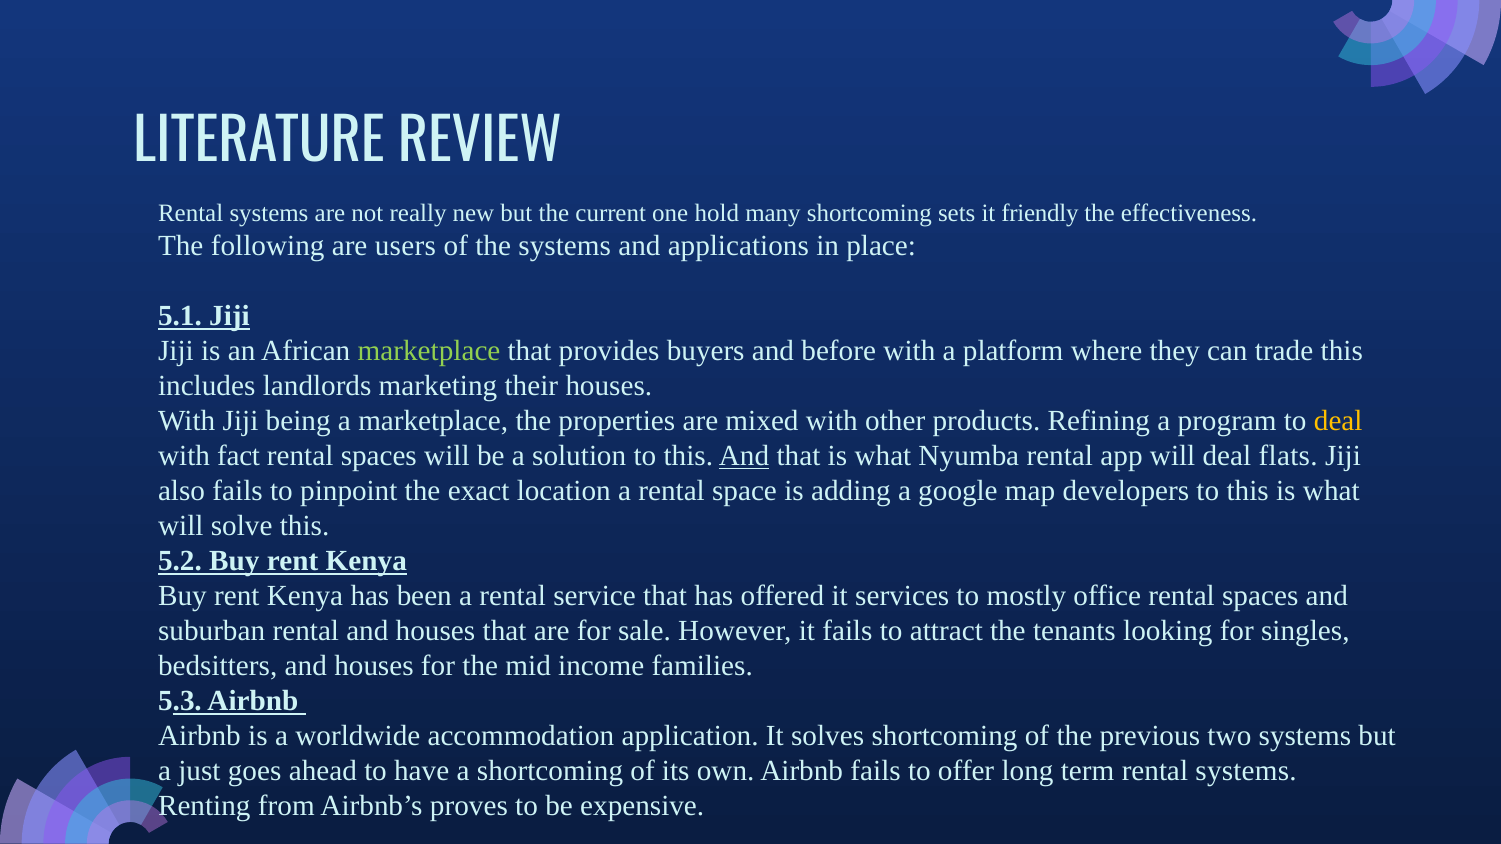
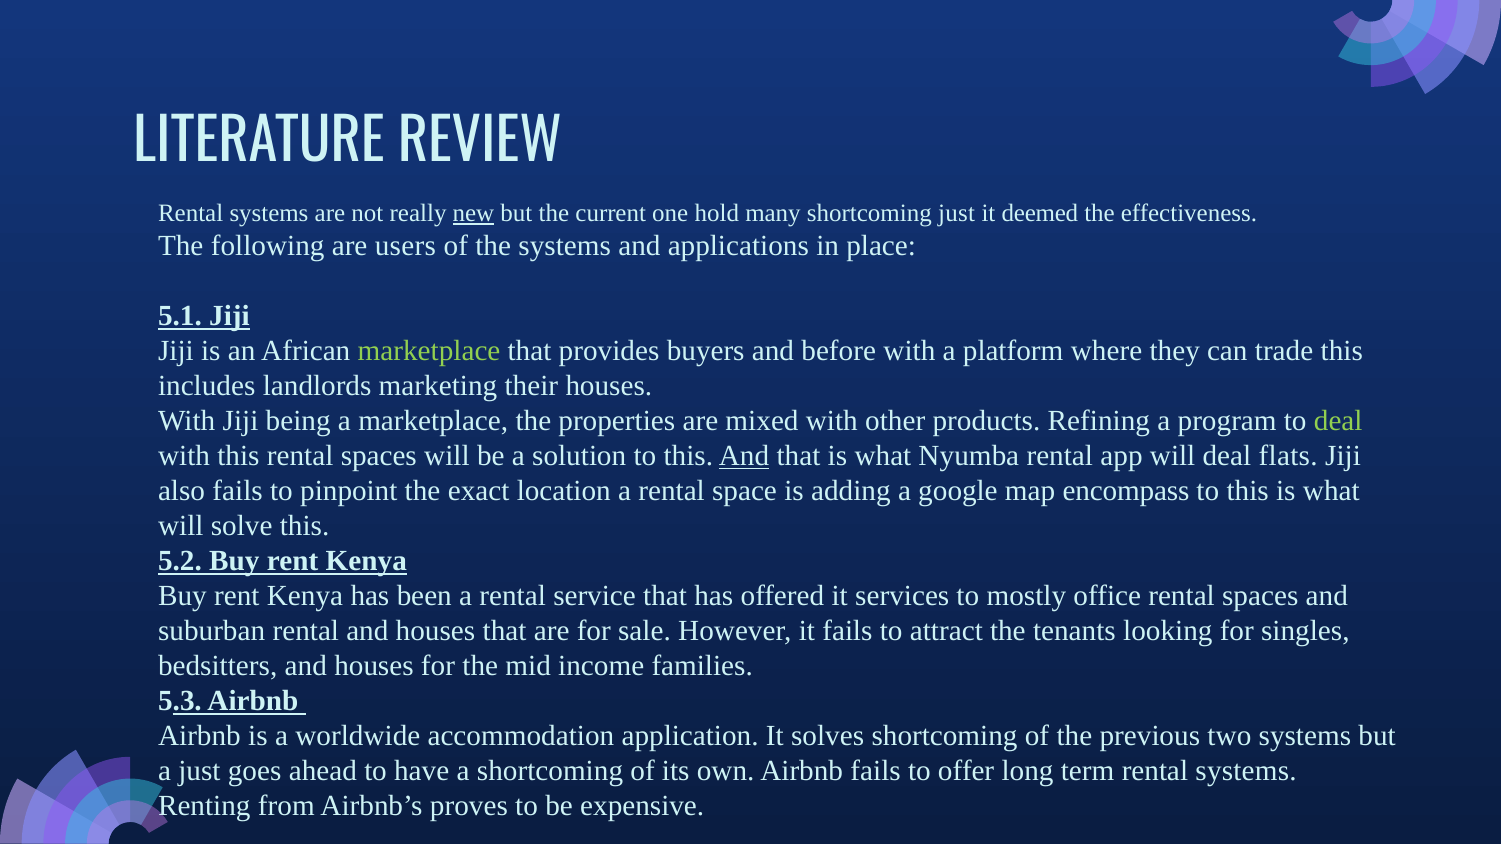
new underline: none -> present (473, 213)
shortcoming sets: sets -> just (957, 213)
friendly: friendly -> deemed (1040, 213)
deal colour: yellow -> light green (1338, 421)
with fact: fact -> this (238, 456)
developers: developers -> encompass (1126, 491)
